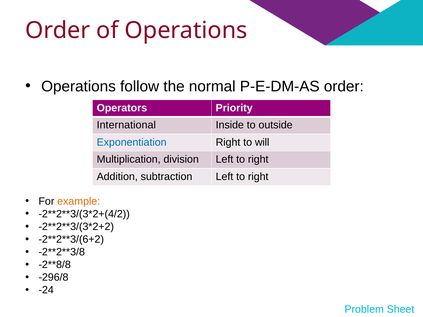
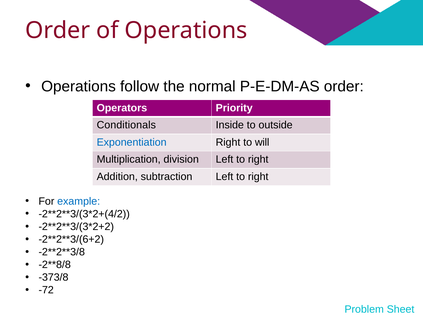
International: International -> Conditionals (126, 125)
example colour: orange -> blue (79, 202)
-296/8: -296/8 -> -373/8 (53, 278)
-24: -24 -> -72 (46, 290)
